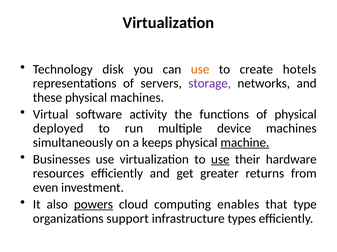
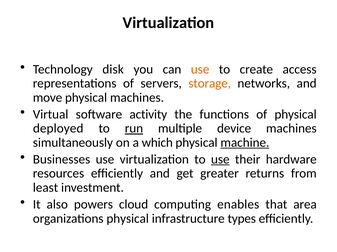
hotels: hotels -> access (300, 69)
storage colour: purple -> orange (210, 84)
these: these -> move (48, 98)
run underline: none -> present (134, 129)
keeps: keeps -> which (157, 143)
even: even -> least (46, 188)
powers underline: present -> none (93, 205)
type: type -> area (305, 205)
organizations support: support -> physical (128, 219)
